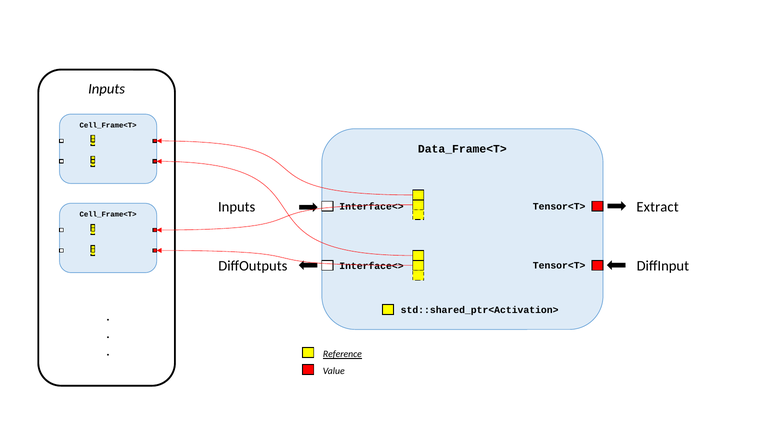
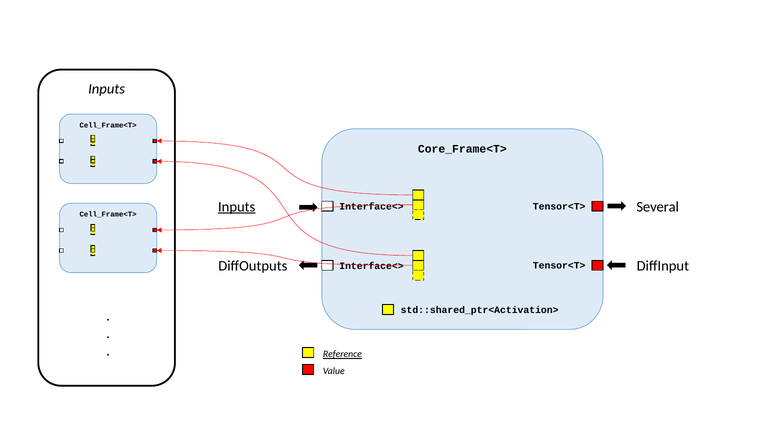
Data_Frame<T>: Data_Frame<T> -> Core_Frame<T> (462, 149)
Inputs underline: none -> present (237, 207)
Extract: Extract -> Several (658, 207)
